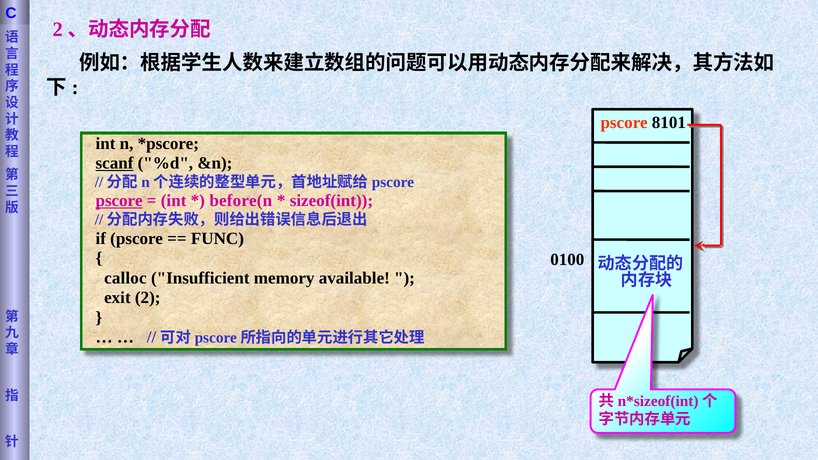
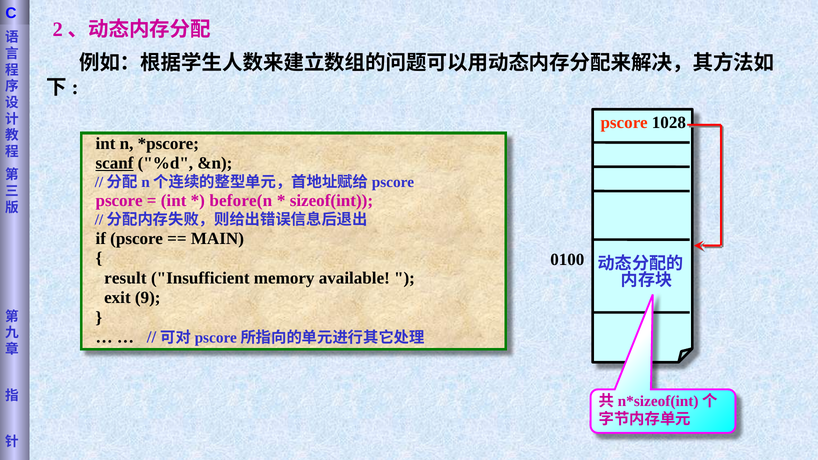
8101: 8101 -> 1028 (669, 122)
pscore underline: present -> none (119, 201)
FUNC: FUNC -> MAIN (217, 238)
calloc: calloc -> result (125, 278)
2: 2 -> 9 (148, 298)
